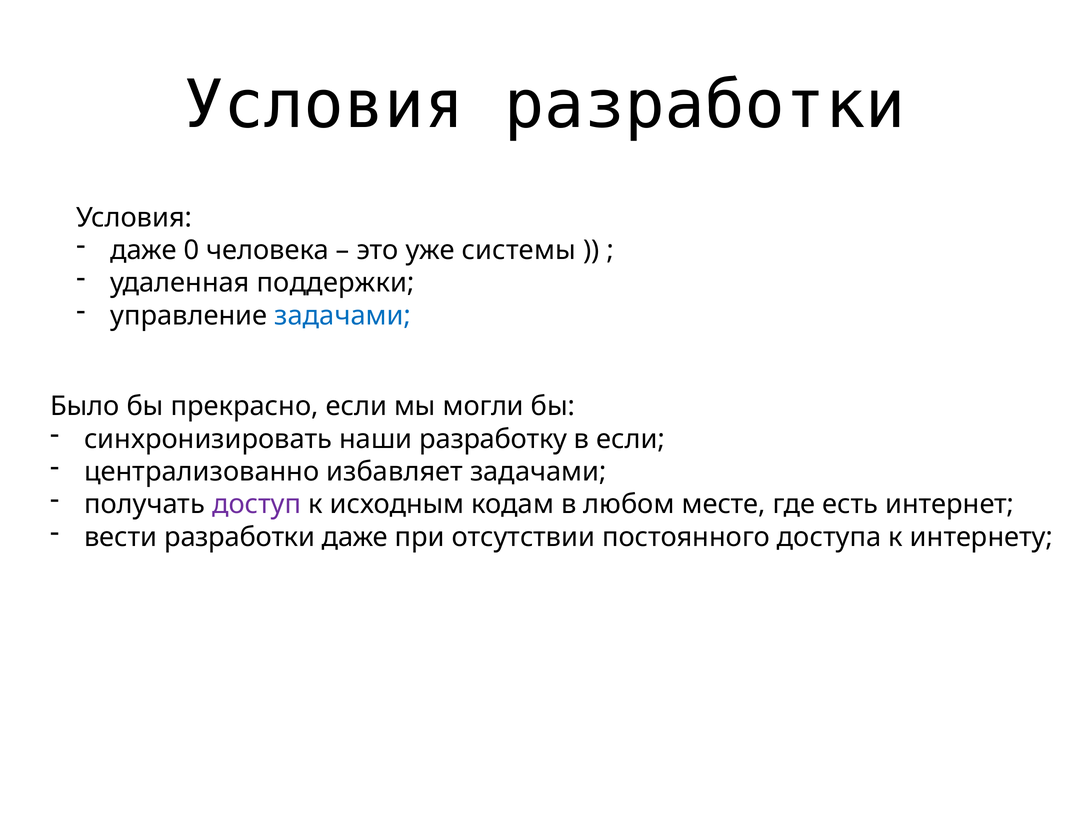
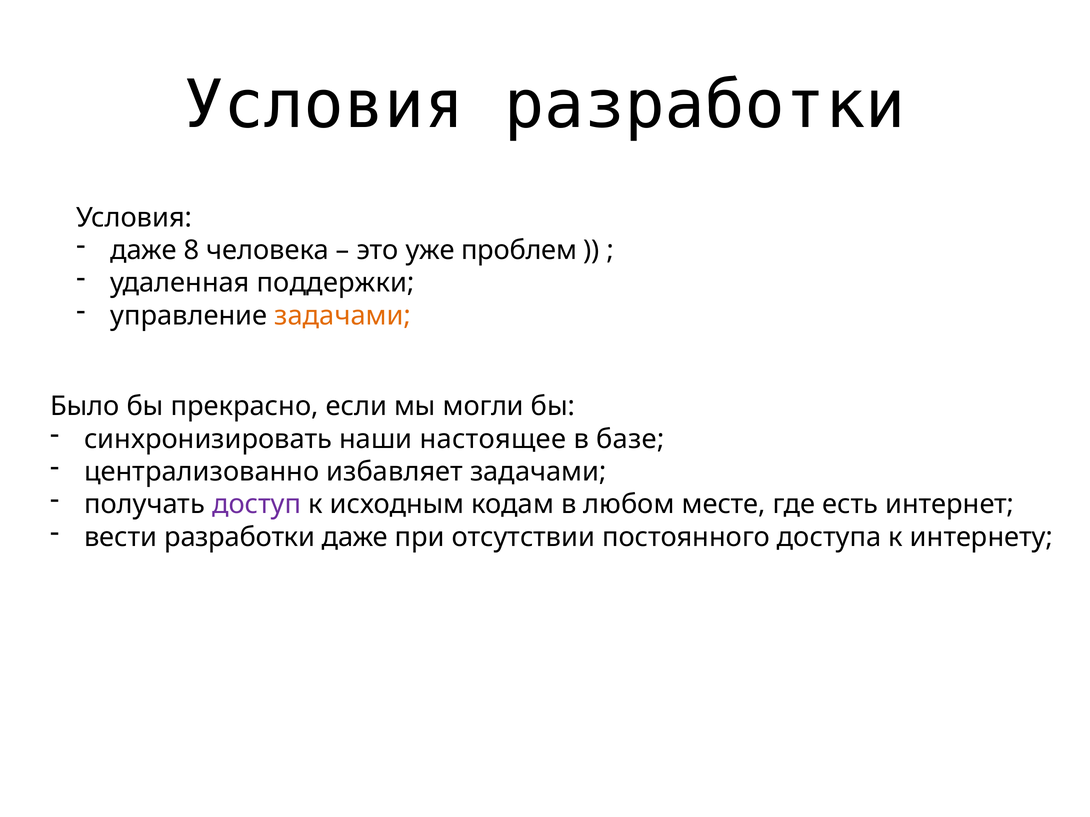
0: 0 -> 8 (191, 250)
системы: системы -> проблем (519, 250)
задачами colour: blue -> orange (343, 316)
разработку: разработку -> настоящее (493, 439)
в если: если -> базе (630, 439)
